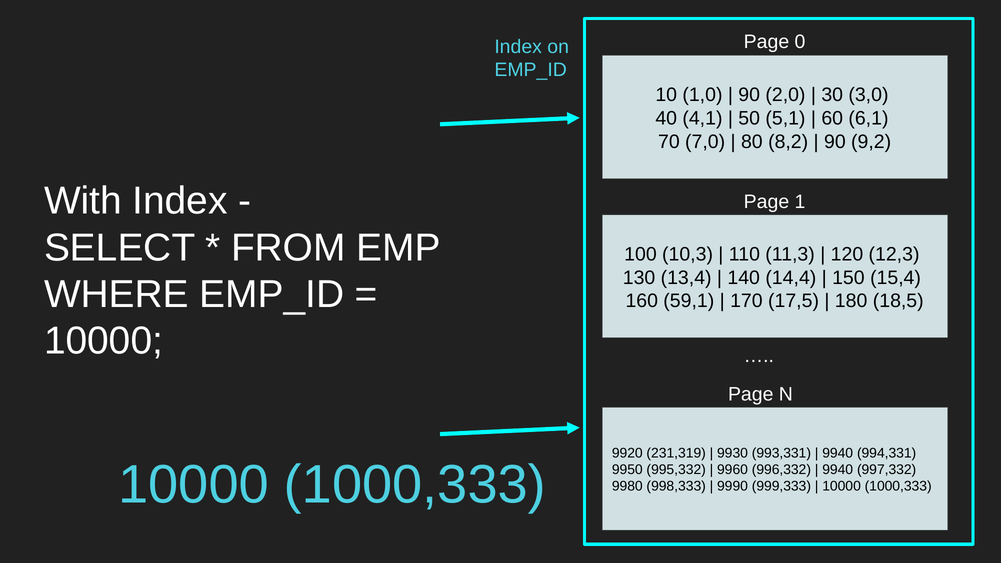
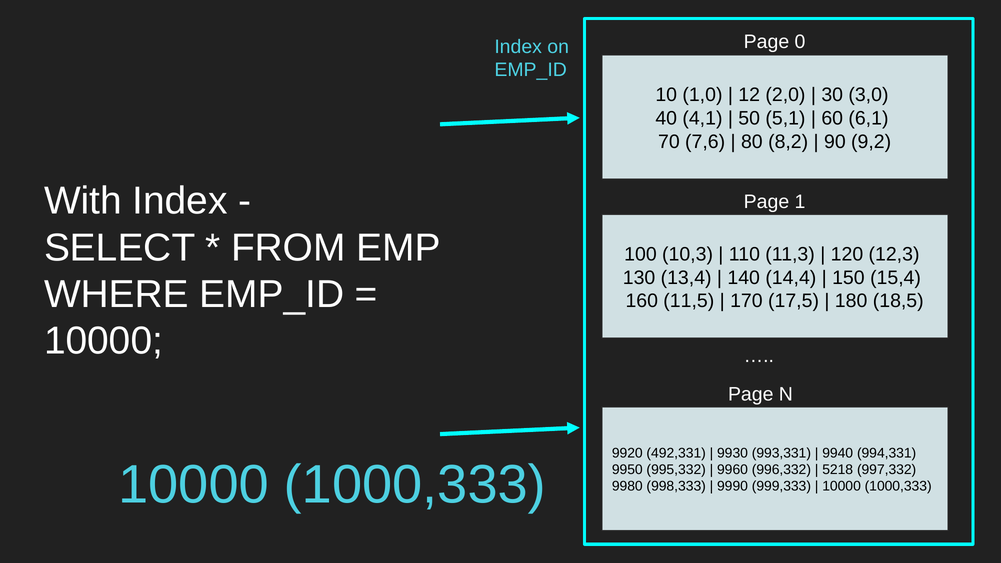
90: 90 -> 12 (749, 95)
7,0: 7,0 -> 7,6 (705, 142)
59,1: 59,1 -> 11,5 (689, 301)
231,319: 231,319 -> 492,331 (676, 453)
9940: 9940 -> 5218 (838, 470)
